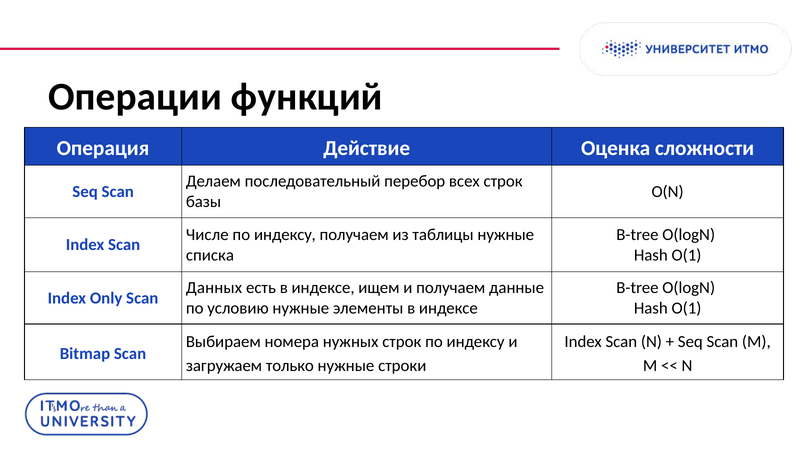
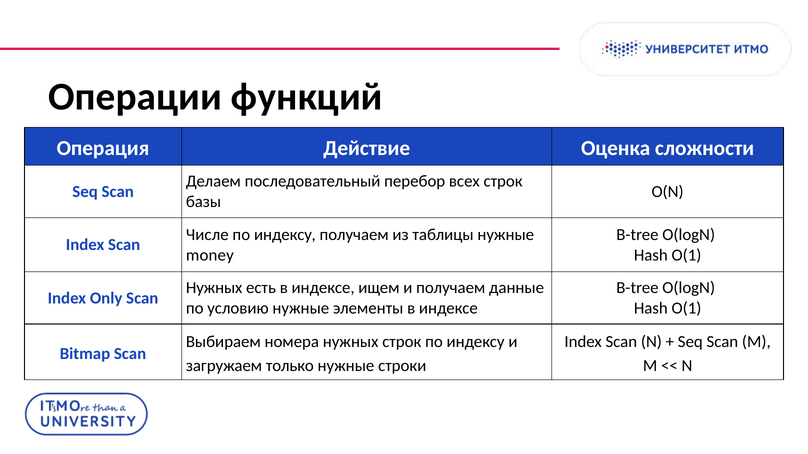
списка: списка -> money (210, 255)
Данных: Данных -> Нужных (214, 288)
